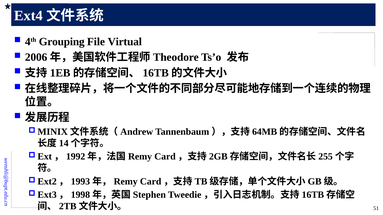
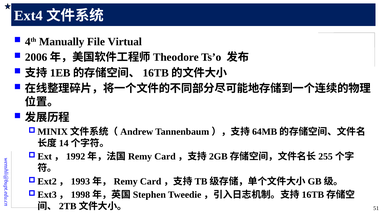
Grouping: Grouping -> Manually (62, 42)
